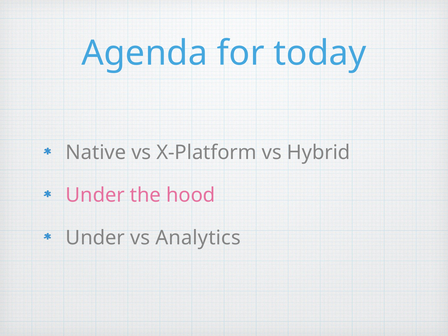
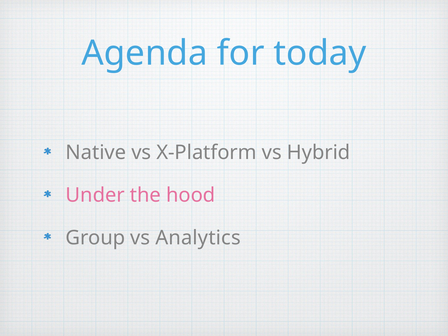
Under: Under -> Group (95, 238)
